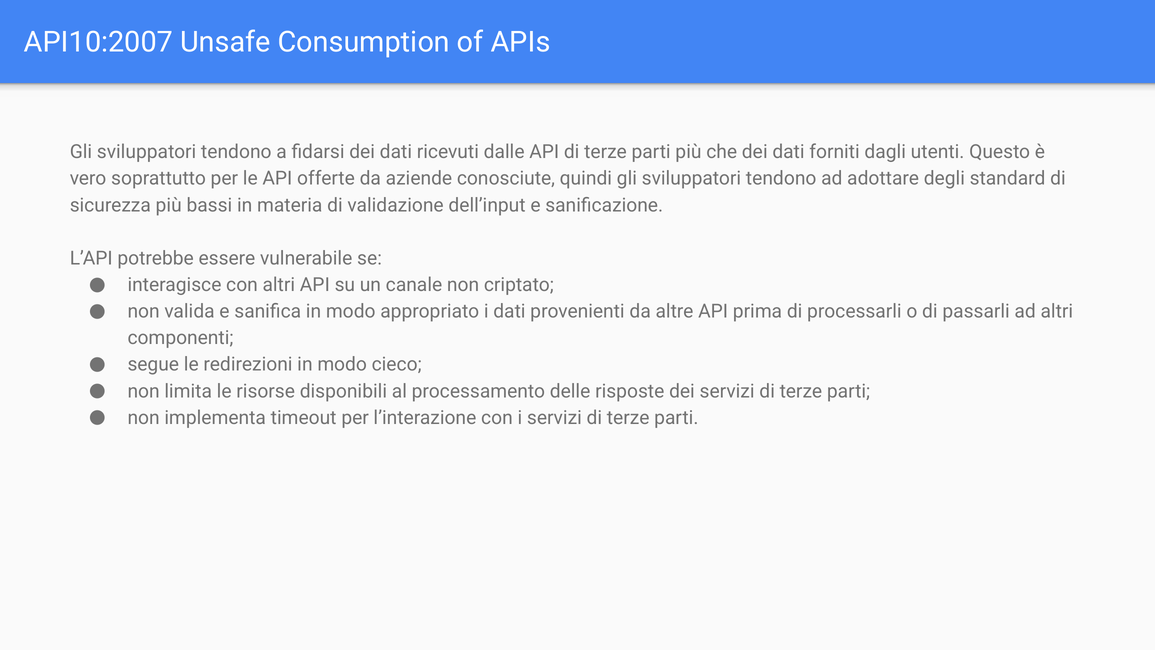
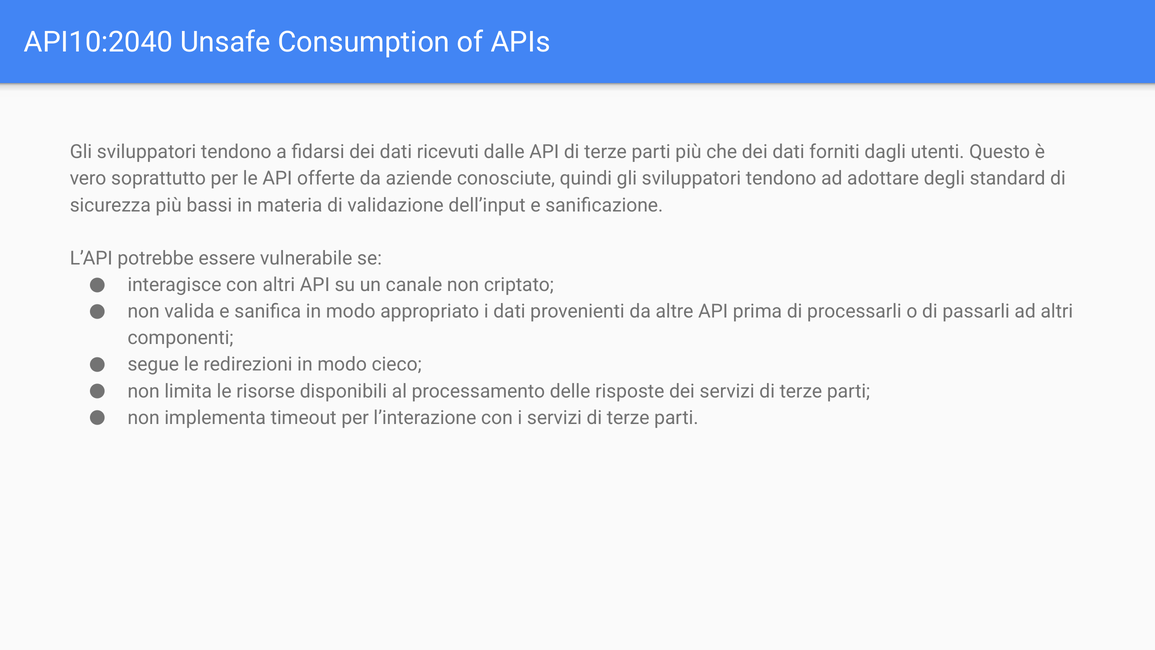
API10:2007: API10:2007 -> API10:2040 (99, 42)
